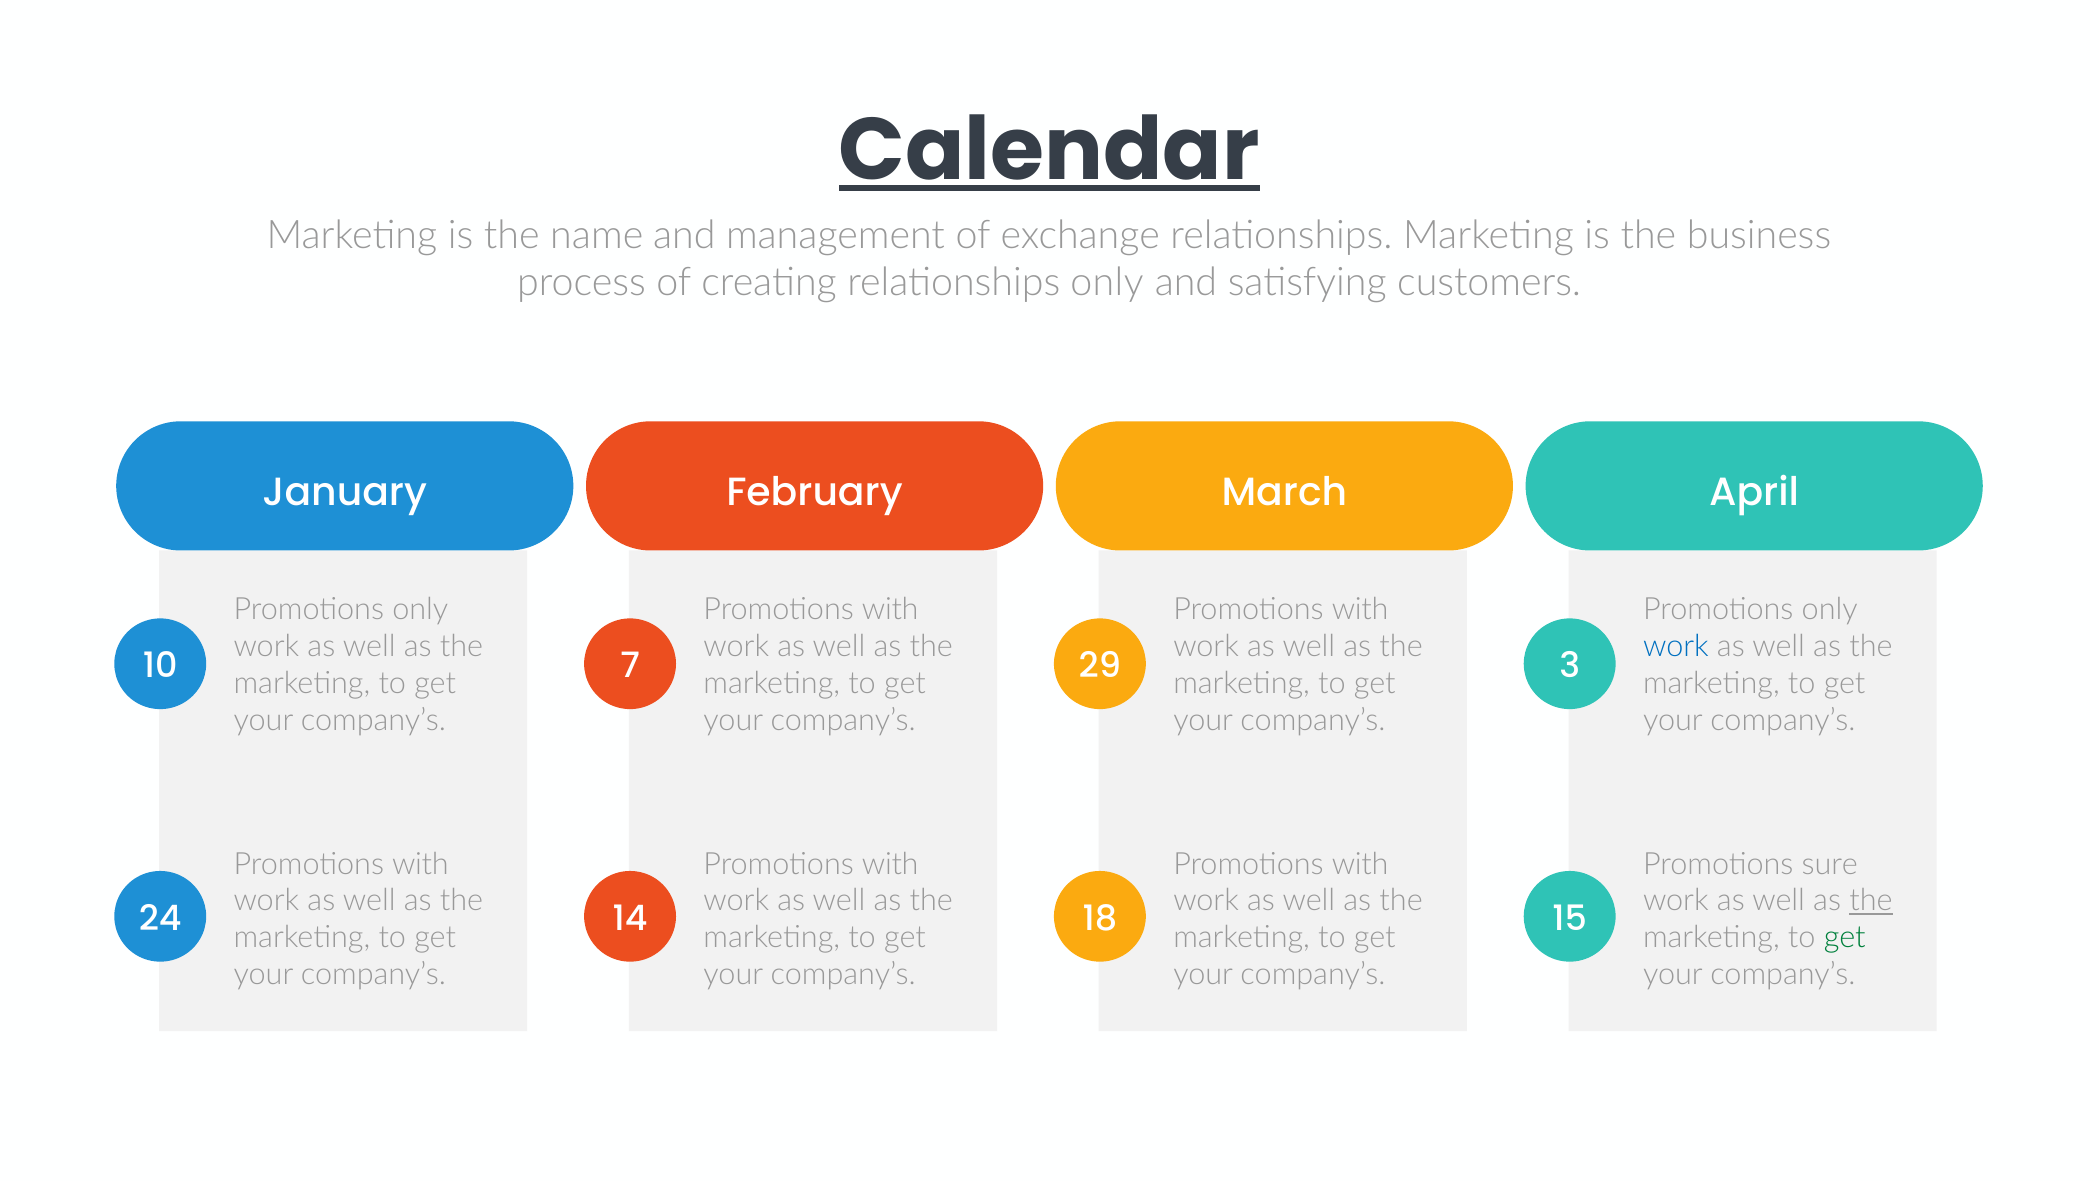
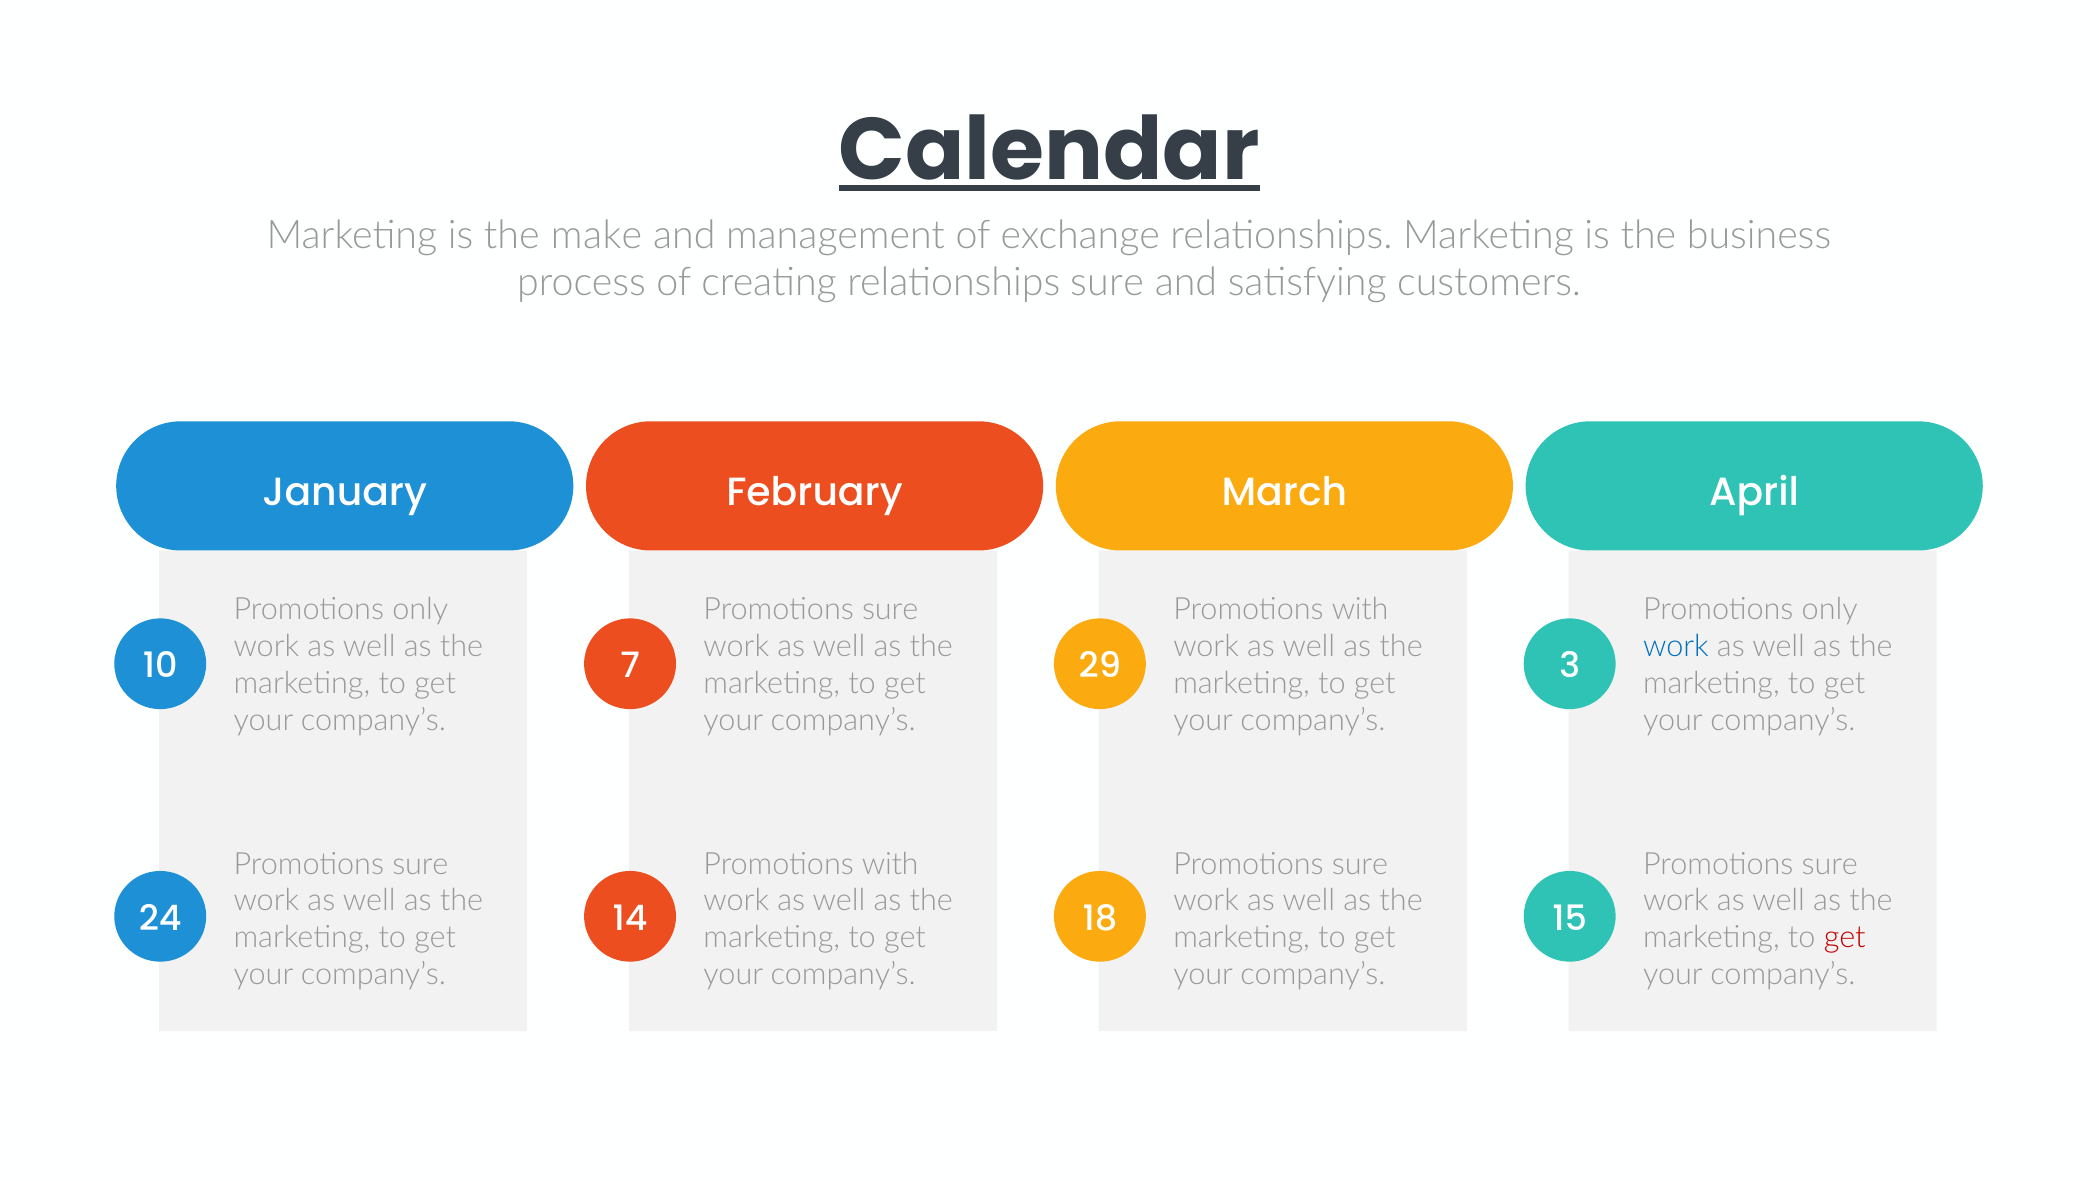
name: name -> make (597, 235)
relationships only: only -> sure (1107, 283)
with: with -> sure (890, 610)
with: with -> sure (420, 864)
with: with -> sure (1360, 864)
the underline: present -> none (1871, 901)
get colour: green -> red (1845, 938)
